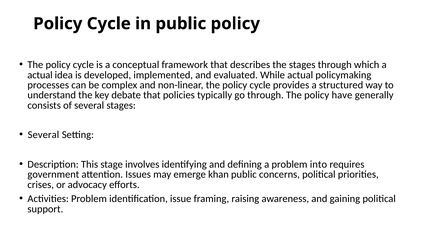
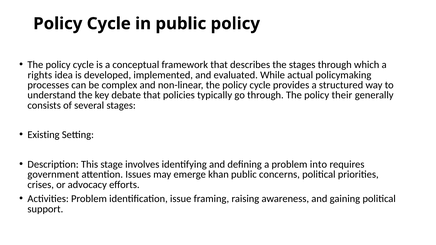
actual: actual -> rights (40, 75)
have: have -> their (342, 95)
Several: Several -> Existing (44, 135)
